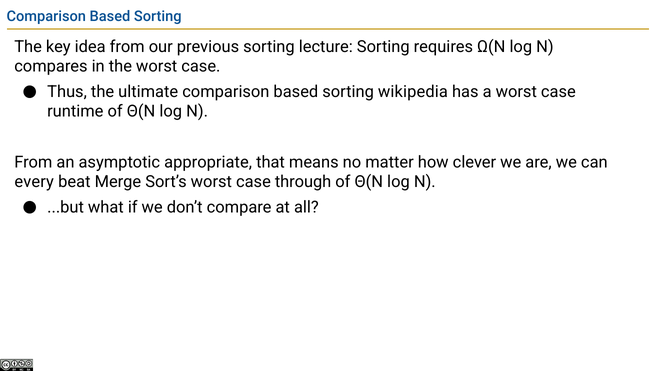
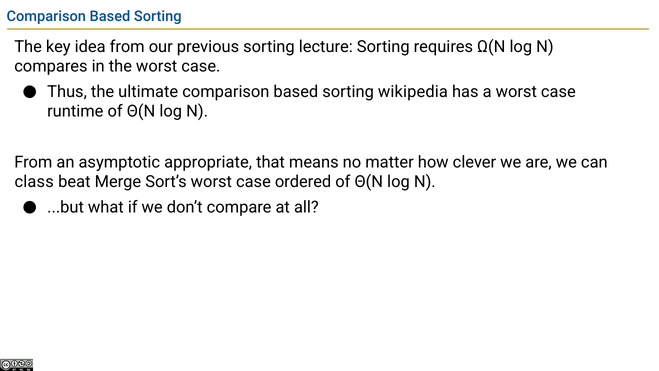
every: every -> class (34, 182)
through: through -> ordered (303, 182)
